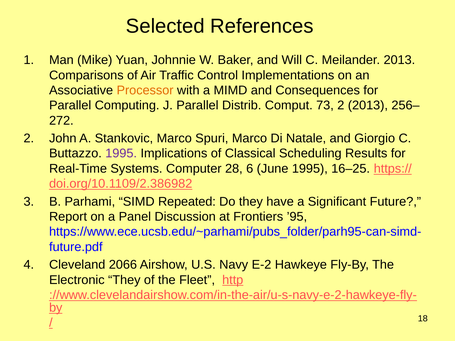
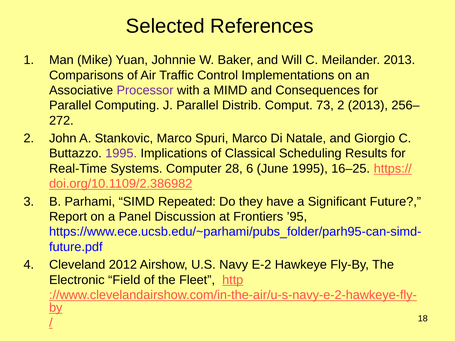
Processor colour: orange -> purple (145, 90)
2066: 2066 -> 2012 (123, 265)
Electronic They: They -> Field (124, 280)
